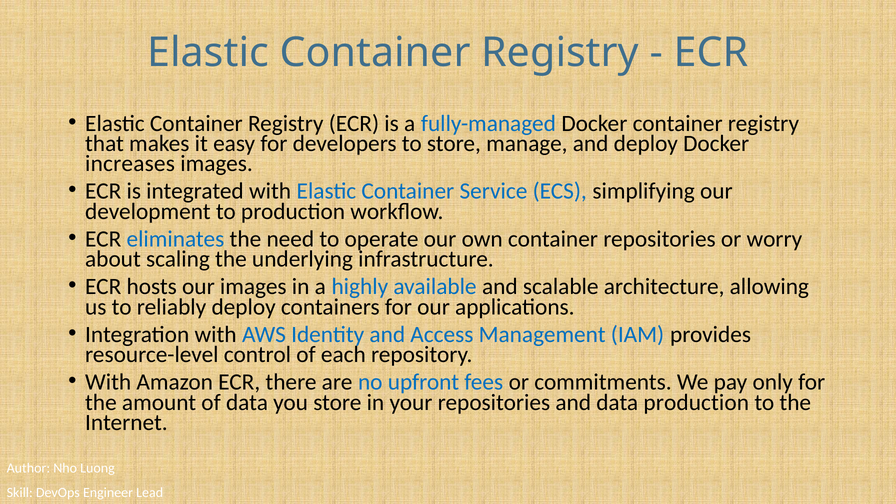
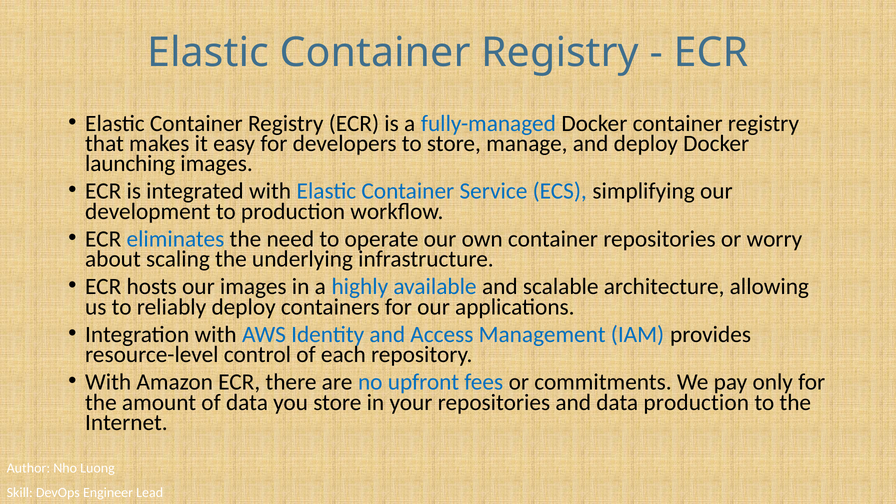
increases: increases -> launching (130, 164)
